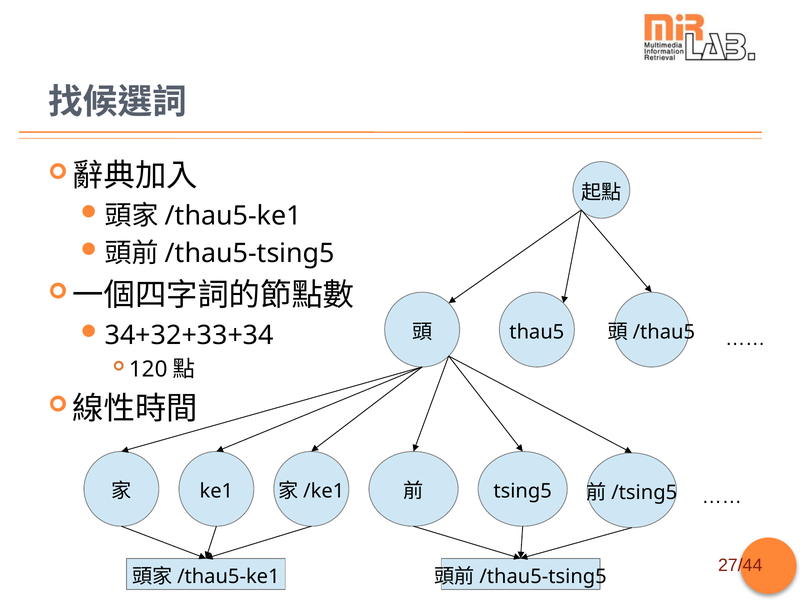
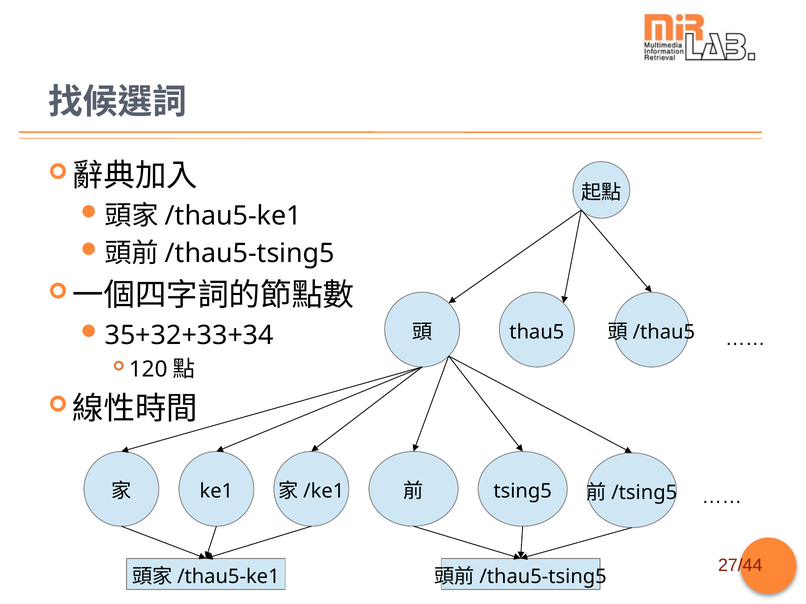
34+32+33+34: 34+32+33+34 -> 35+32+33+34 (189, 336)
